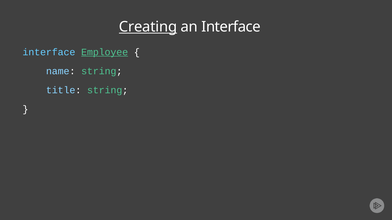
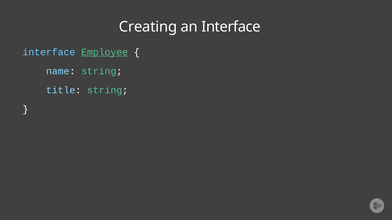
Creating underline: present -> none (148, 27)
